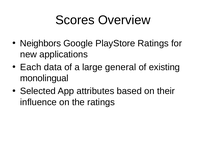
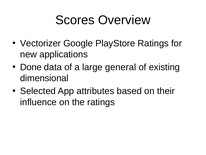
Neighbors: Neighbors -> Vectorizer (40, 43)
Each: Each -> Done (31, 67)
monolingual: monolingual -> dimensional (44, 78)
